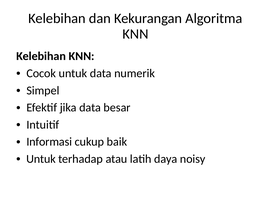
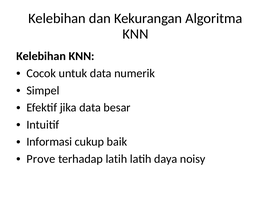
Untuk: Untuk -> Prove (41, 159)
terhadap atau: atau -> latih (116, 159)
